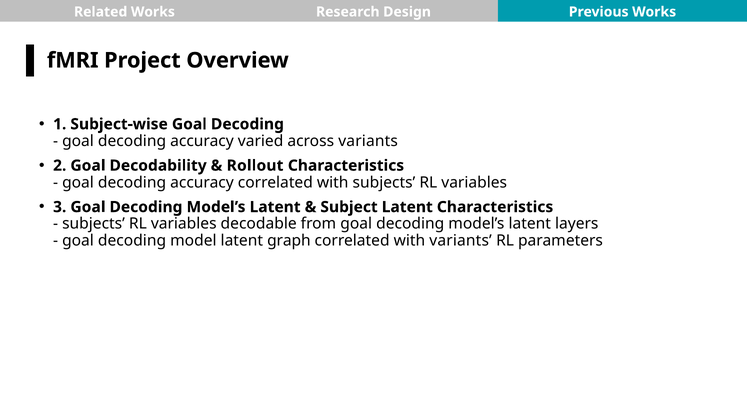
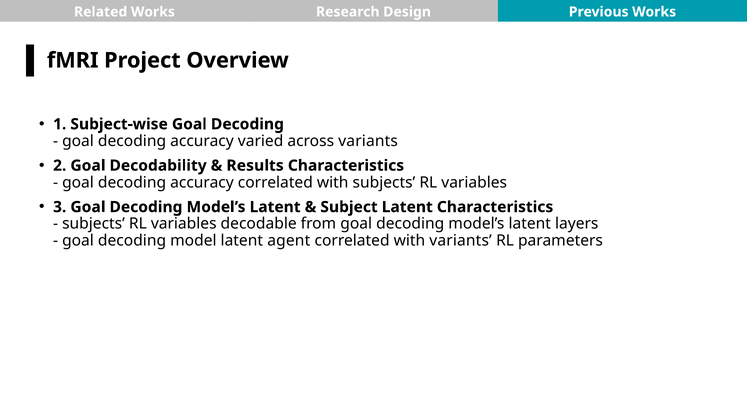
Rollout: Rollout -> Results (255, 166)
graph: graph -> agent (289, 241)
